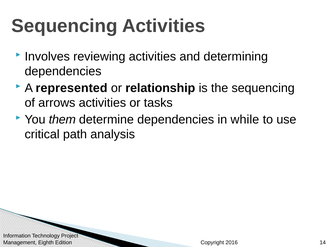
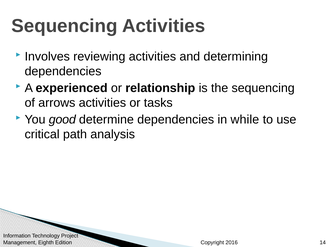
represented: represented -> experienced (72, 88)
them: them -> good (62, 119)
